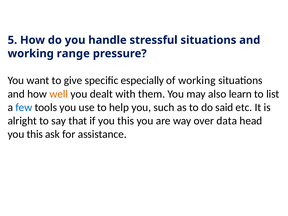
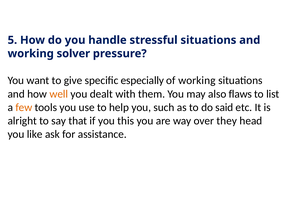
range: range -> solver (73, 54)
learn: learn -> flaws (240, 94)
few colour: blue -> orange (24, 107)
data: data -> they (227, 121)
this: this -> like (35, 134)
